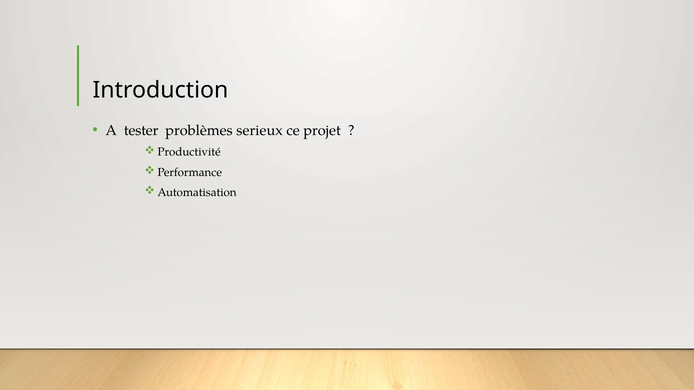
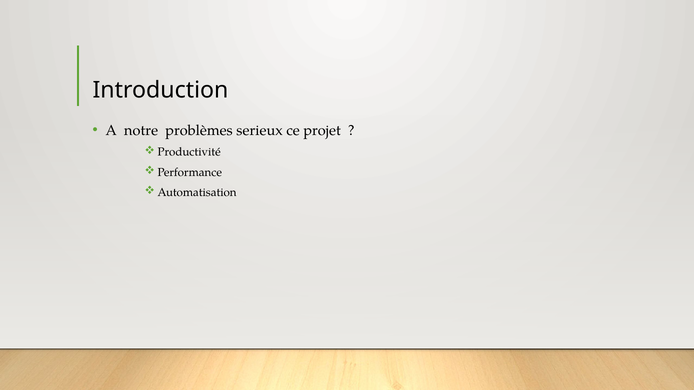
tester: tester -> notre (141, 130)
